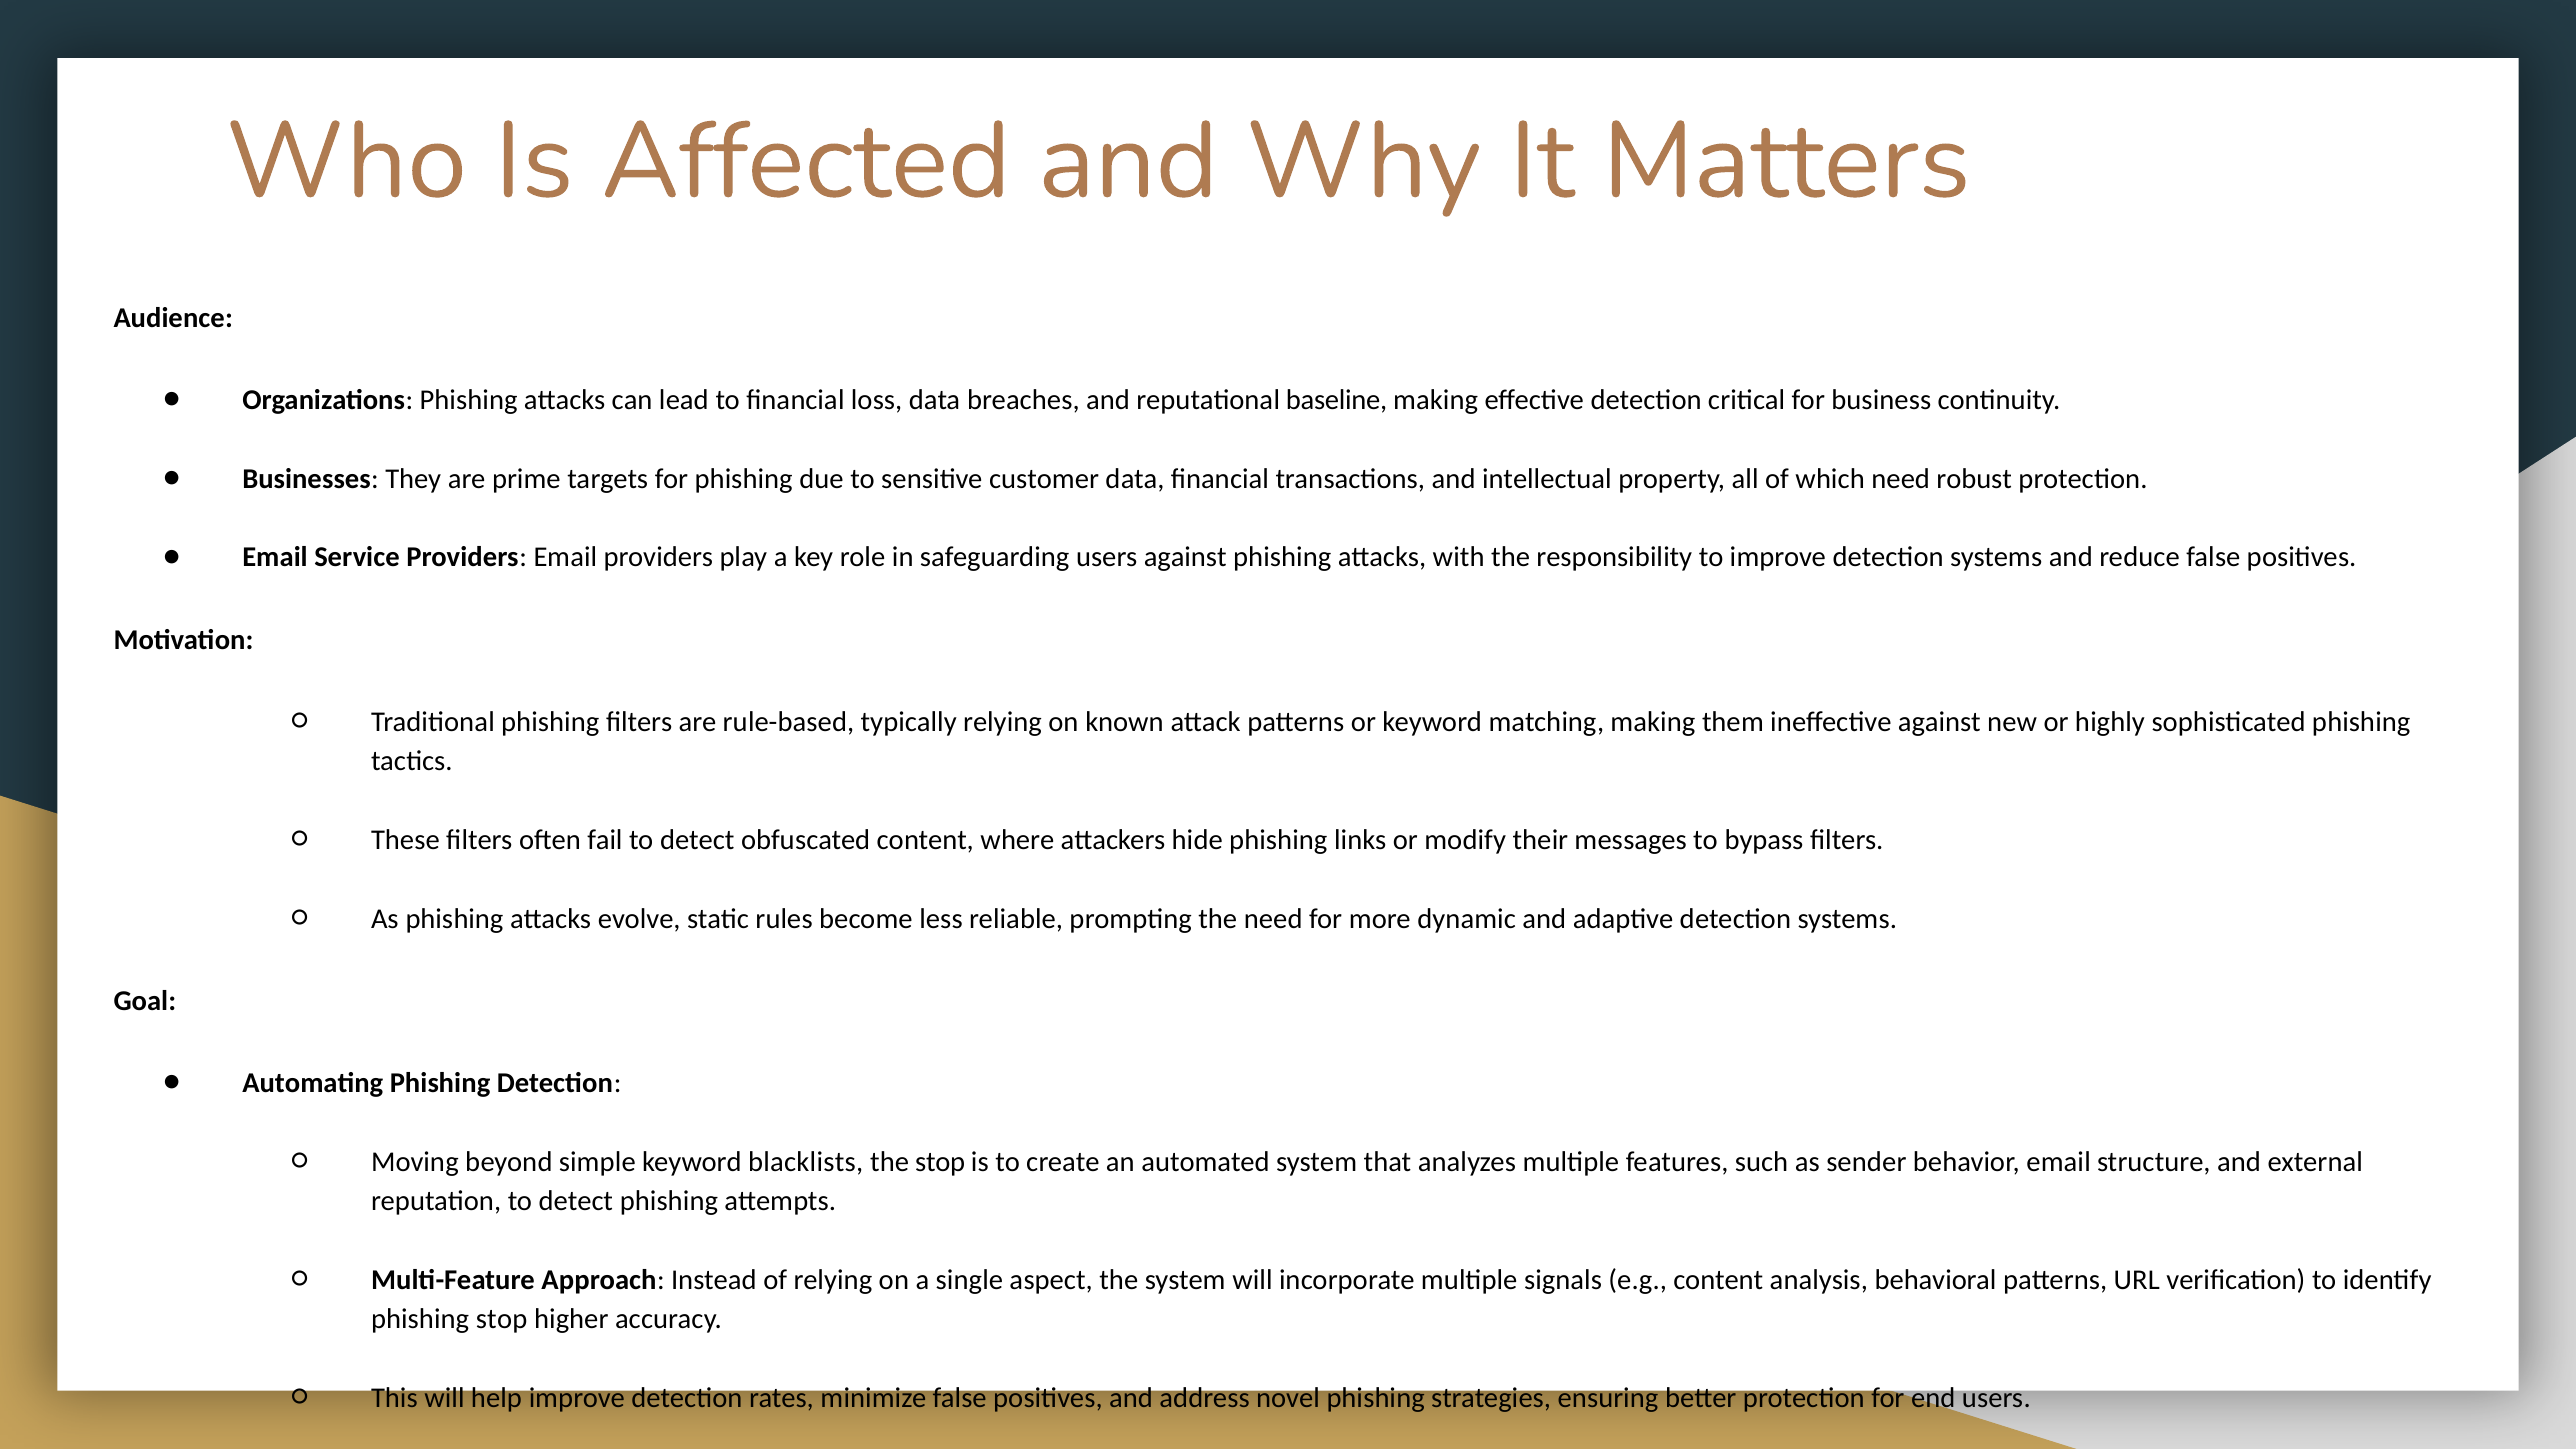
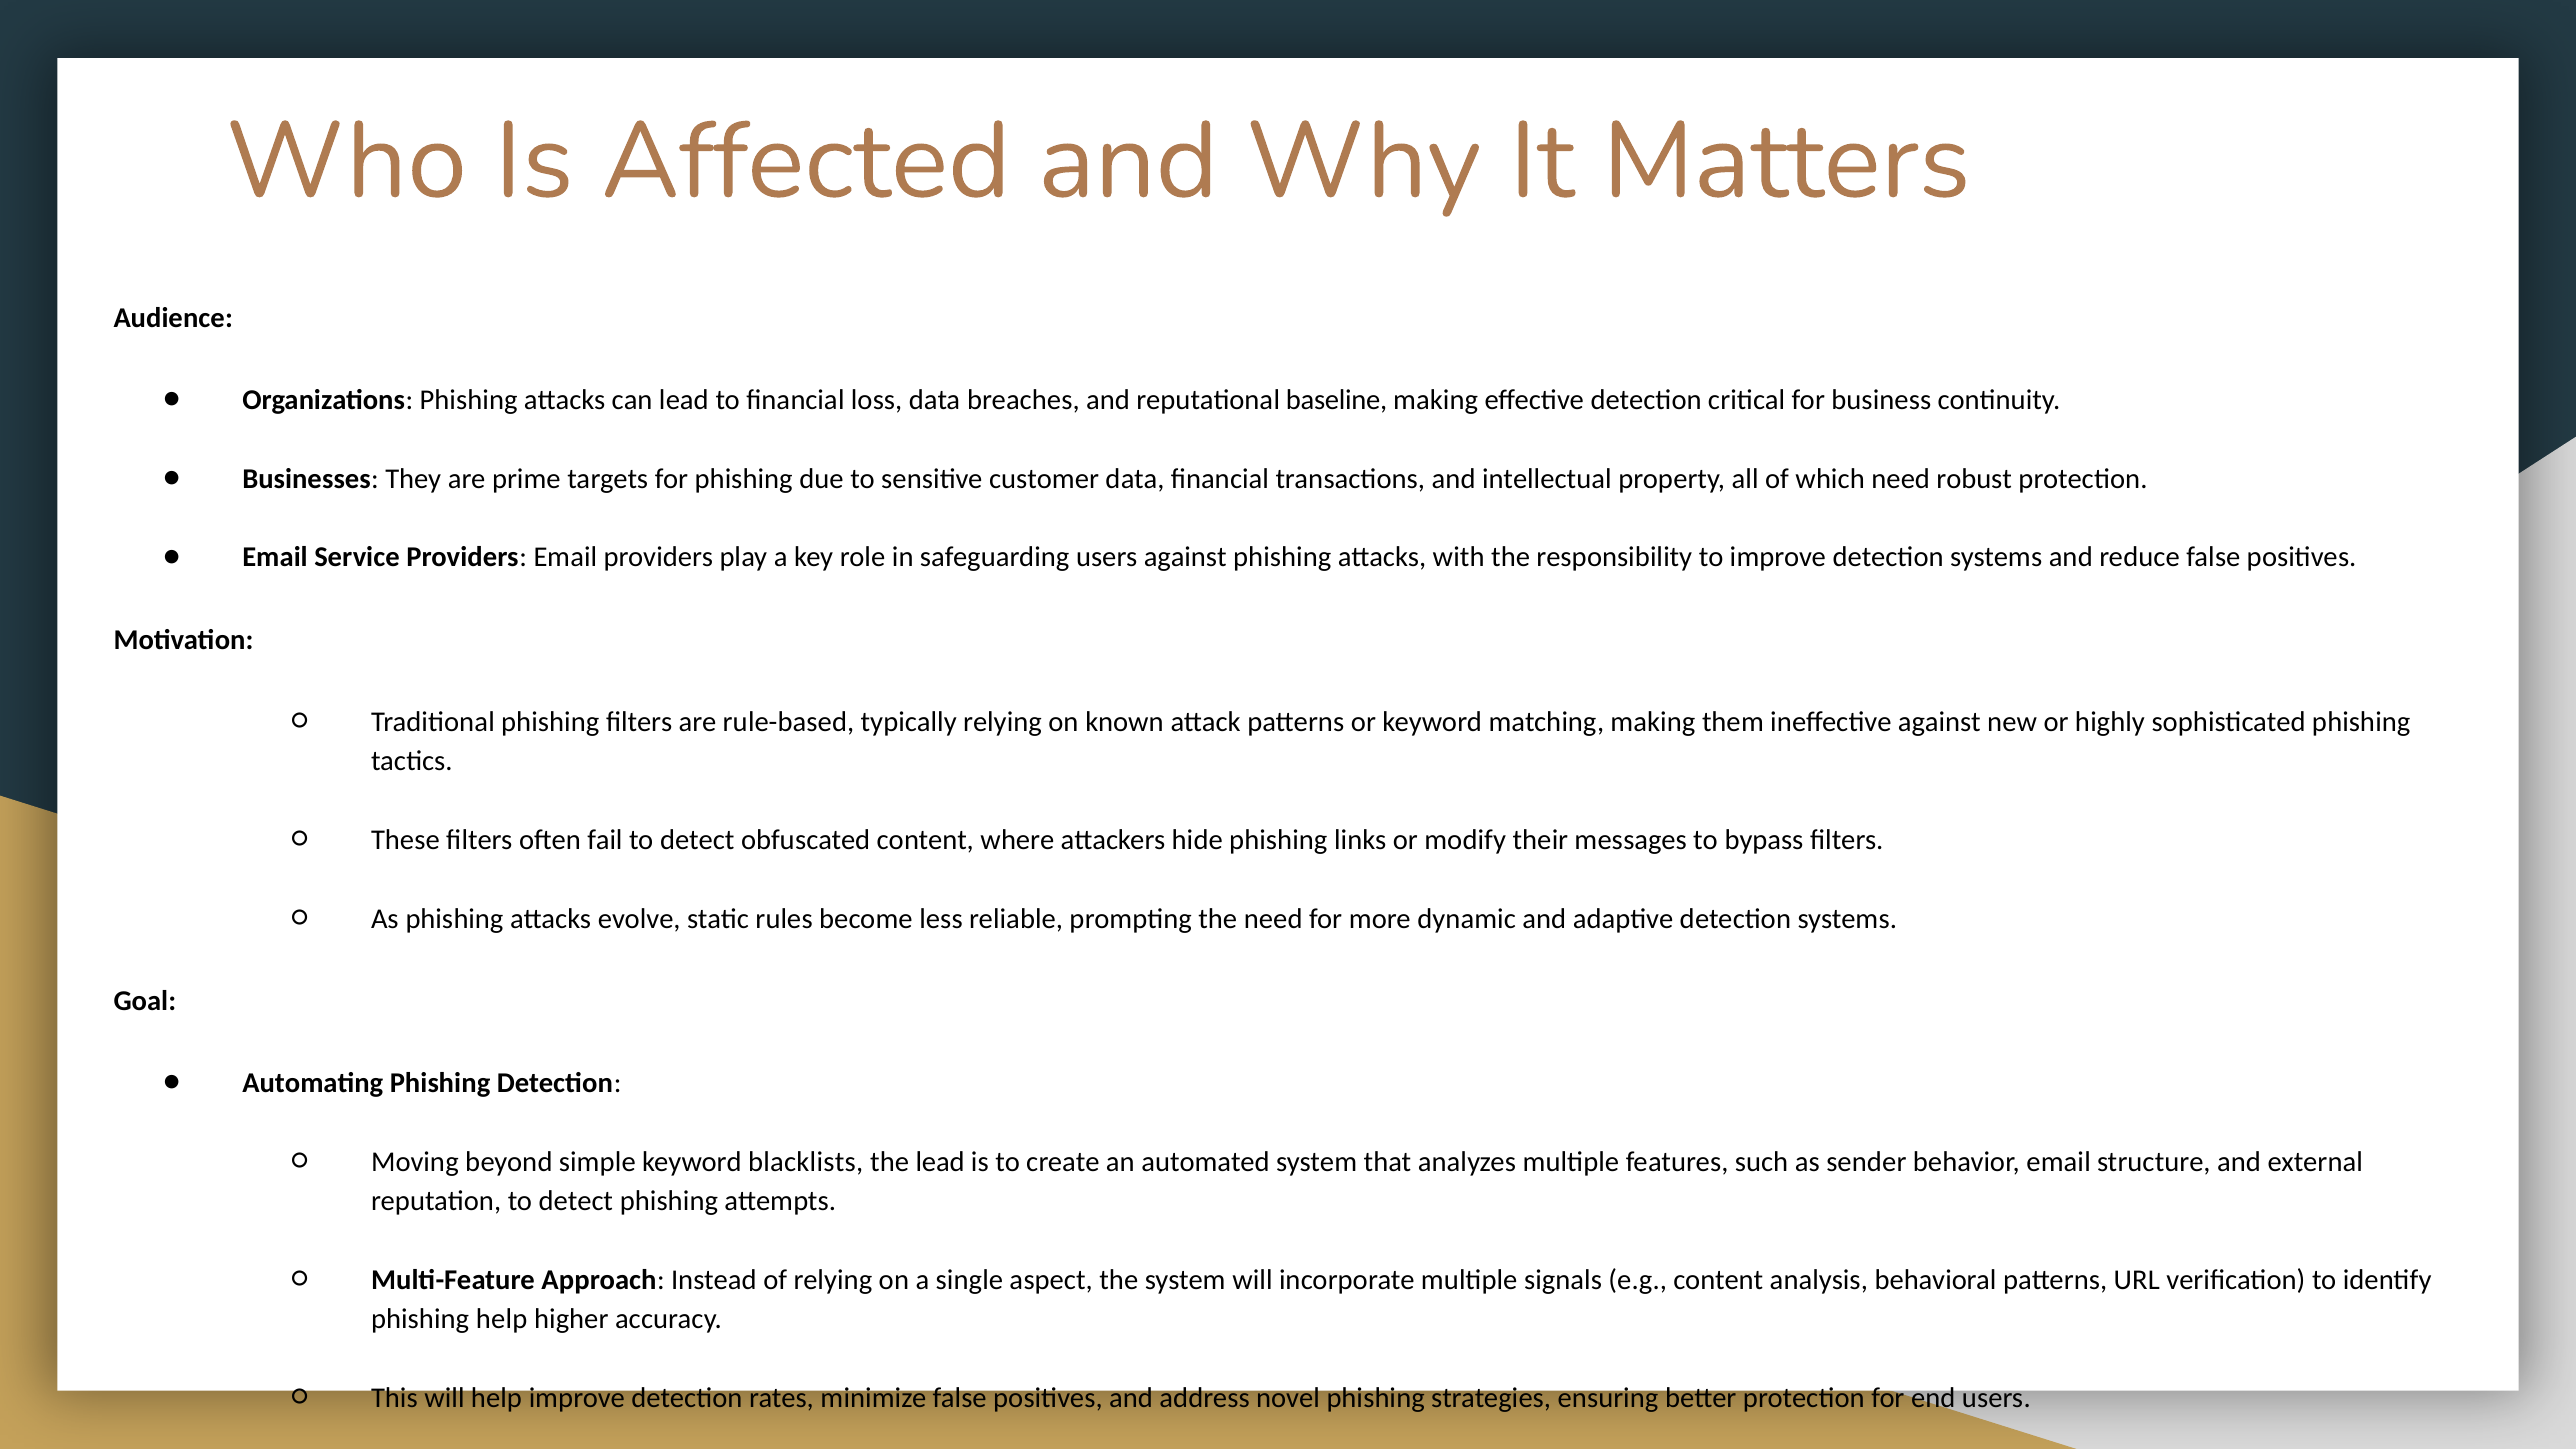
the stop: stop -> lead (940, 1162)
phishing stop: stop -> help (502, 1319)
